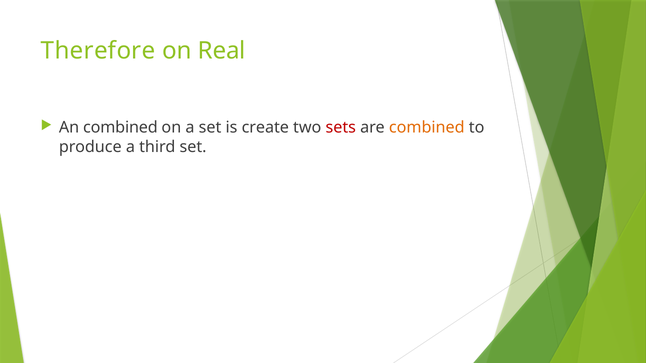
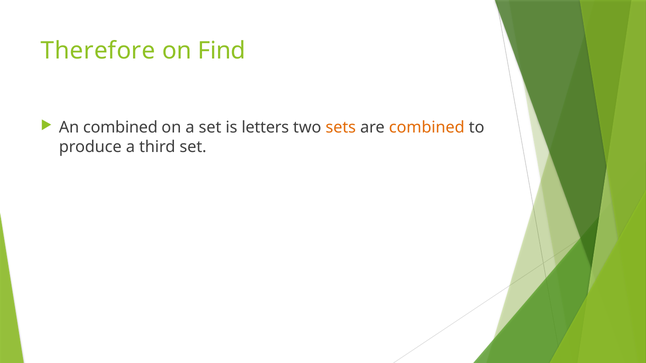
Real: Real -> Find (222, 51)
create: create -> letters (265, 128)
sets colour: red -> orange (341, 128)
